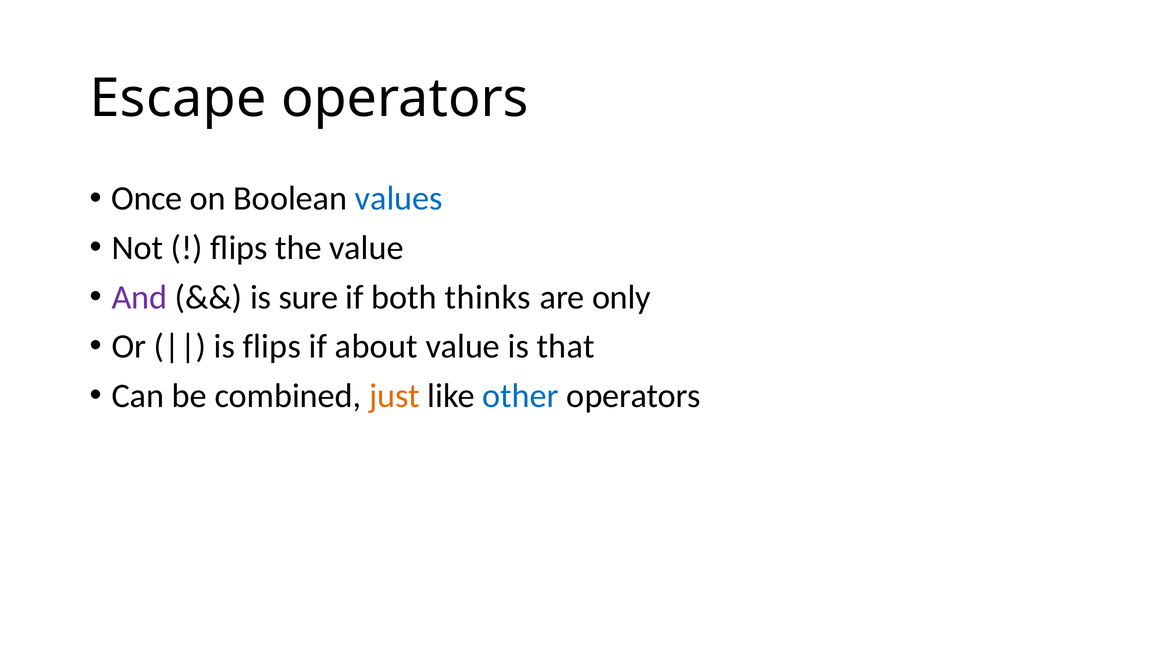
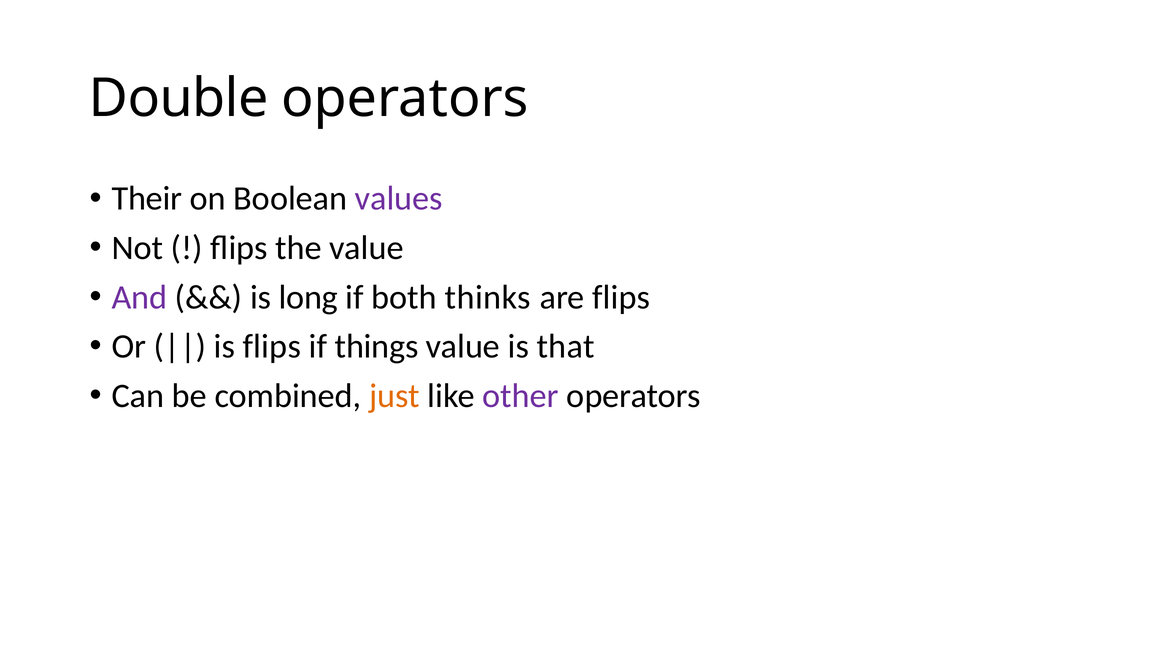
Escape: Escape -> Double (179, 99)
Once: Once -> Their (147, 199)
values colour: blue -> purple (399, 199)
sure: sure -> long (308, 297)
are only: only -> flips (621, 297)
about: about -> things (377, 346)
other colour: blue -> purple (521, 396)
